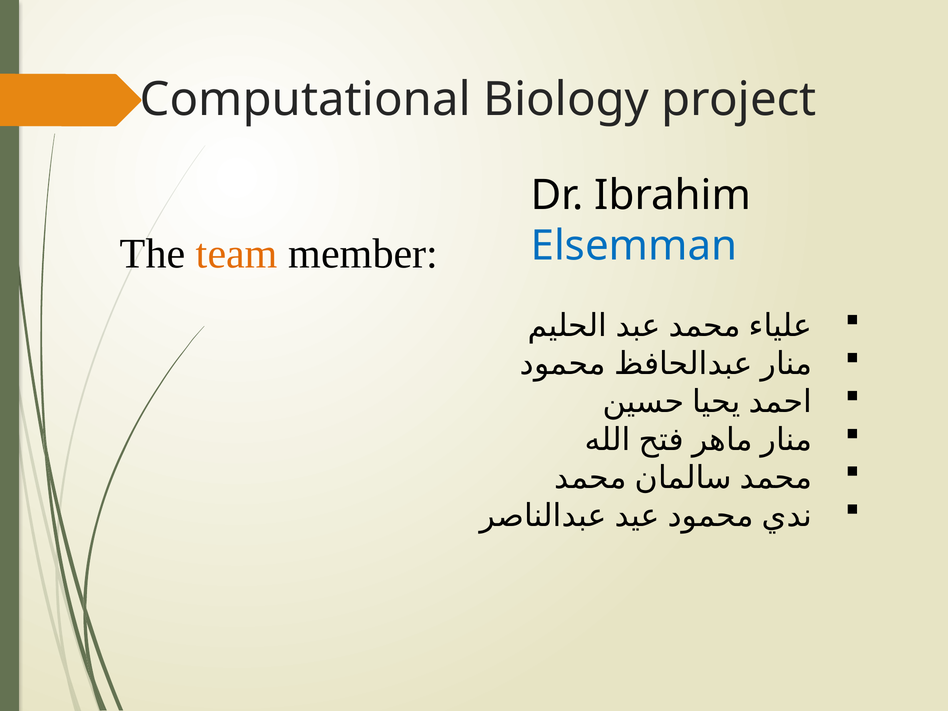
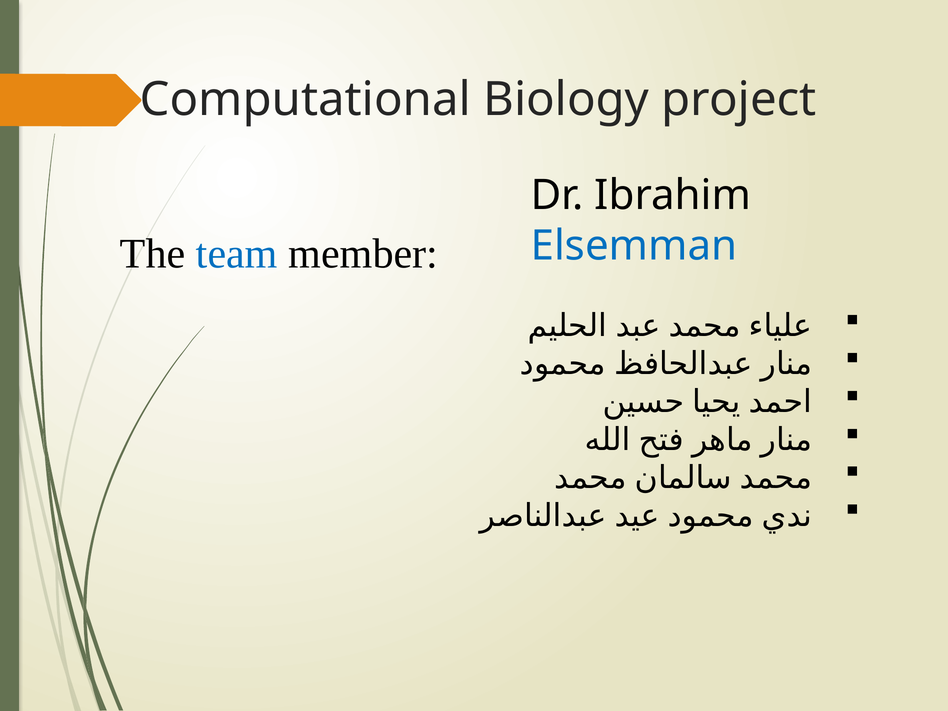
team colour: orange -> blue (237, 254)
